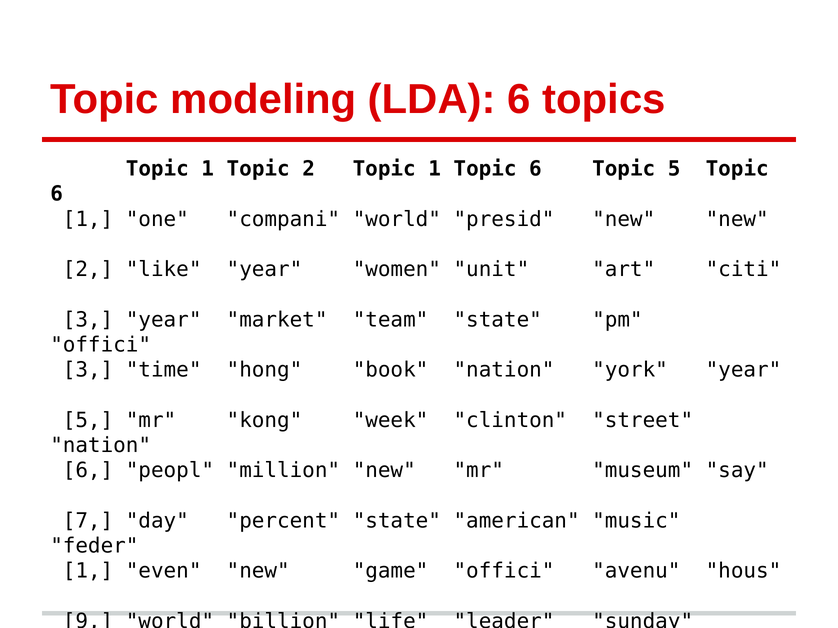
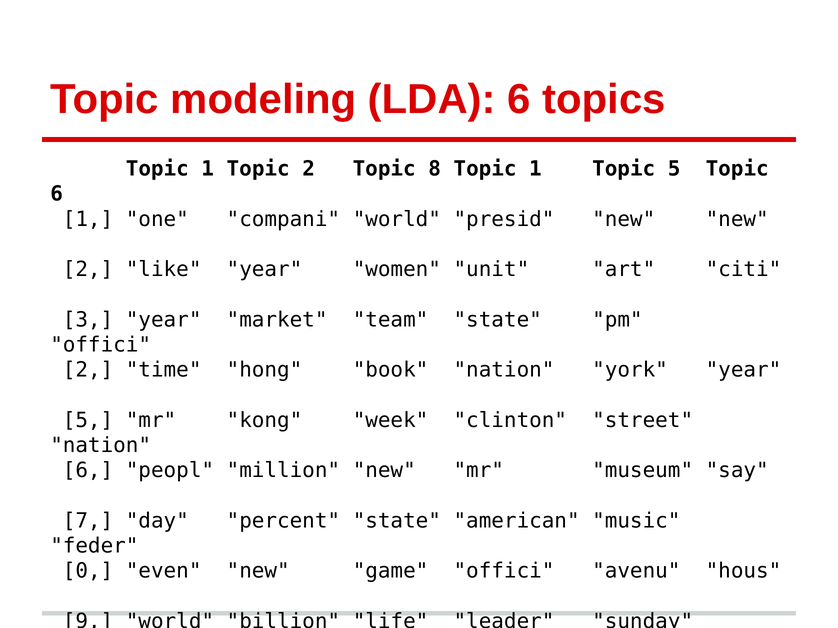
2 Topic 1: 1 -> 8 (435, 169)
6: 6 -> 1 (535, 169)
3: 3 -> 2 (88, 370)
1: 1 -> 0 (88, 571)
